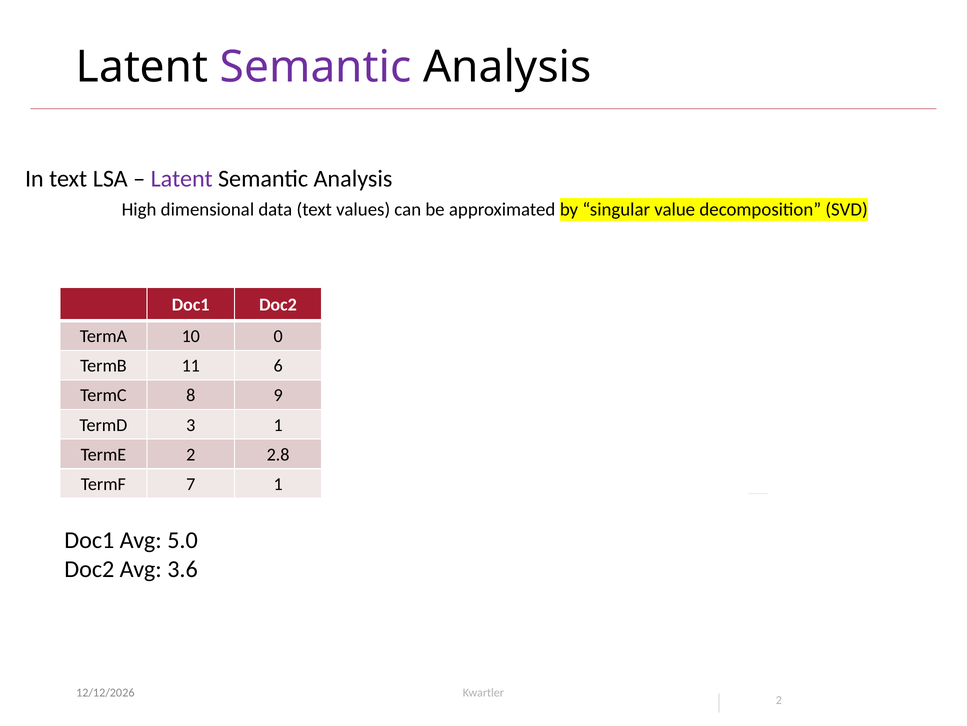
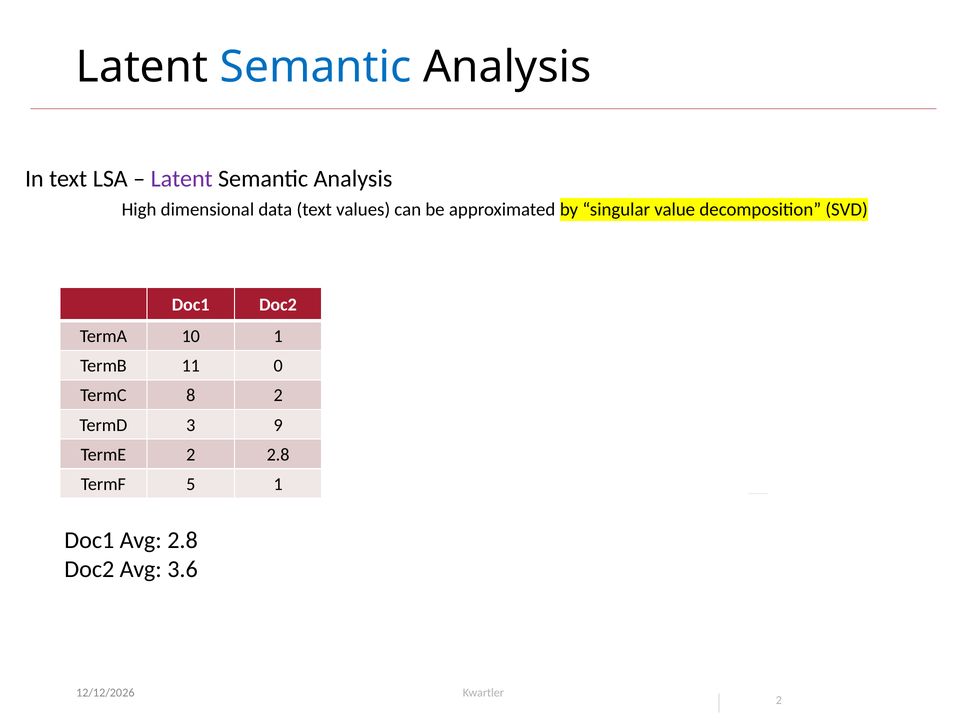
Semantic colour: purple -> blue (316, 67)
10 0: 0 -> 1 (278, 336)
6: 6 -> 0 (278, 366)
8 9: 9 -> 2 (278, 395)
3 1: 1 -> 9 (278, 425)
7: 7 -> 5 (191, 484)
Avg 5.0: 5.0 -> 2.8 (183, 540)
